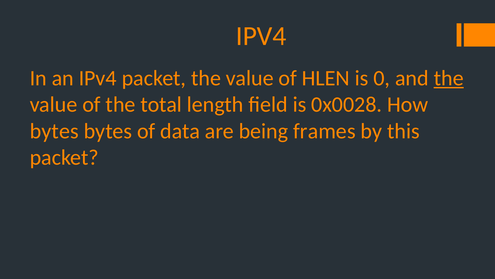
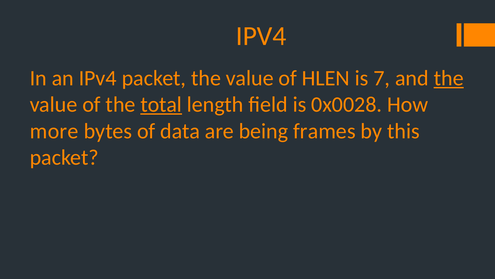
0: 0 -> 7 (382, 78)
total underline: none -> present (161, 104)
bytes: bytes -> more (54, 131)
